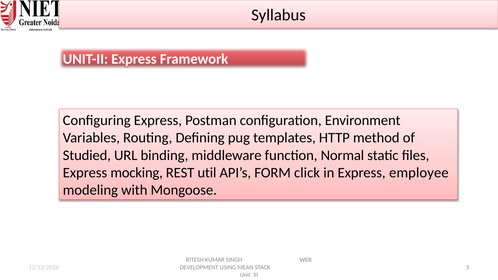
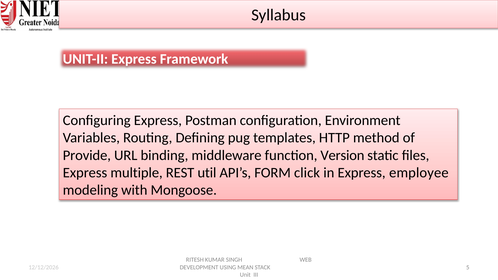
Studied: Studied -> Provide (87, 155)
Normal: Normal -> Version (342, 155)
mocking: mocking -> multiple (137, 173)
